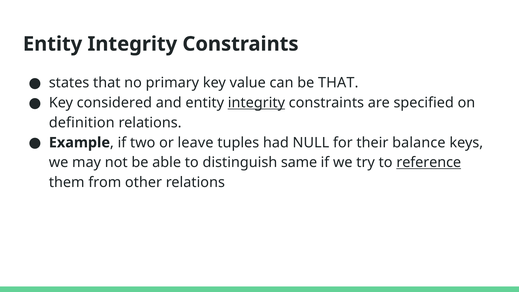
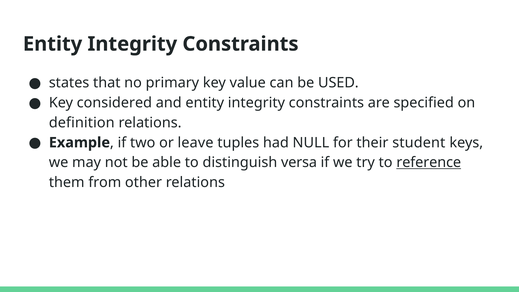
be THAT: THAT -> USED (338, 83)
integrity underline: present -> none (256, 103)
balance: balance -> student (419, 143)
same: same -> versa (299, 162)
